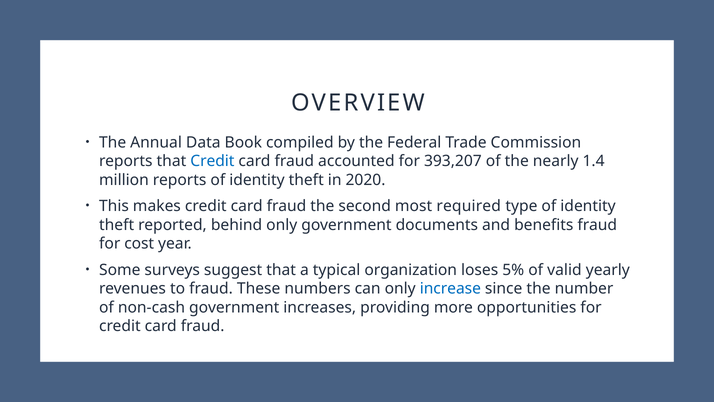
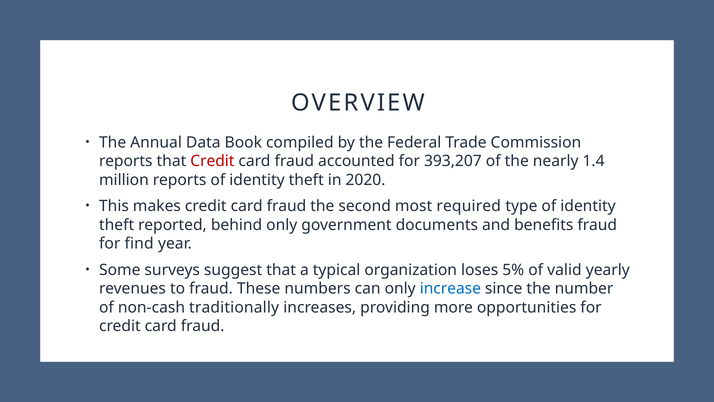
Credit colour: blue -> red (212, 161)
cost: cost -> find (139, 243)
non-cash government: government -> traditionally (234, 307)
